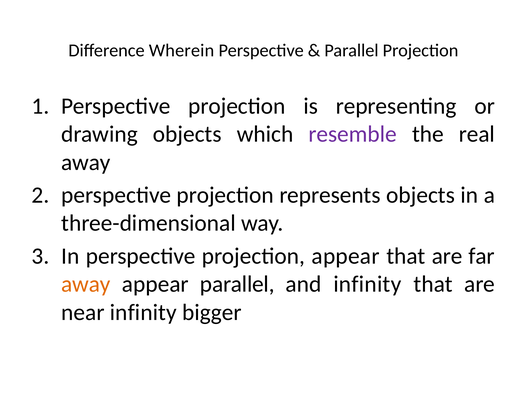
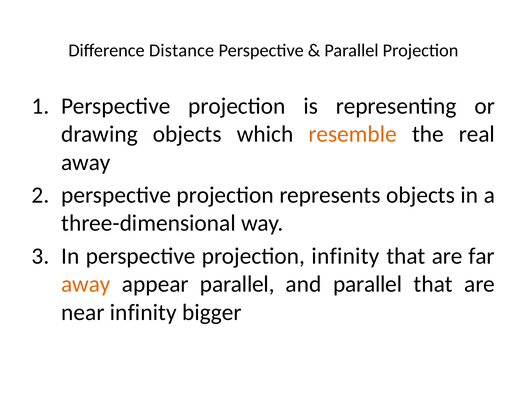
Wherein: Wherein -> Distance (182, 50)
resemble colour: purple -> orange (353, 134)
projection appear: appear -> infinity (346, 256)
and infinity: infinity -> parallel (368, 284)
